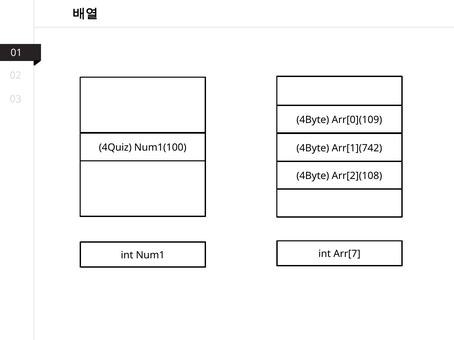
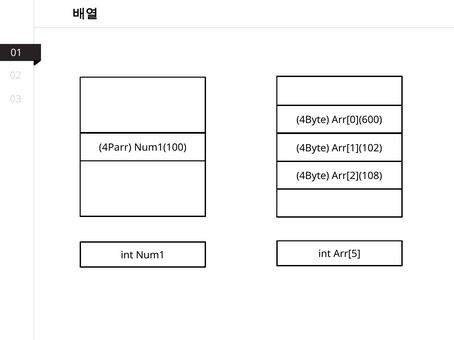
Arr[0](109: Arr[0](109 -> Arr[0](600 (357, 120)
4Quiz: 4Quiz -> 4Parr (115, 148)
Arr[1](742: Arr[1](742 -> Arr[1](102 (357, 148)
Arr[7: Arr[7 -> Arr[5 (347, 254)
